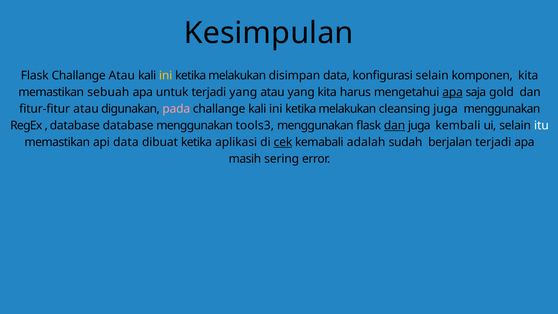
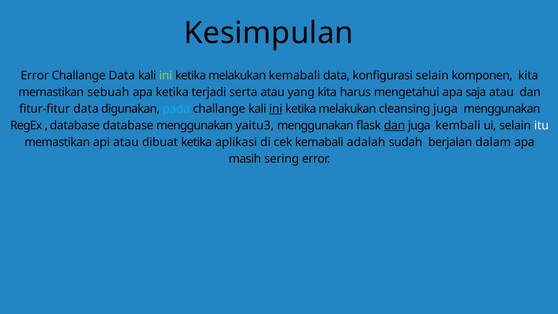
Flask: Flask -> Error (35, 75)
Challange Atau: Atau -> Data (122, 75)
ini colour: yellow -> light green (166, 75)
melakukan disimpan: disimpan -> kemabali (294, 75)
apa untuk: untuk -> ketika (172, 92)
terjadi yang: yang -> serta (243, 92)
apa underline: present -> none (453, 92)
saja gold: gold -> atau (501, 92)
fitur-fitur atau: atau -> data (86, 109)
pada colour: pink -> light blue (176, 109)
ini underline: none -> present (276, 109)
tools3: tools3 -> yaitu3 (255, 125)
api data: data -> atau (126, 142)
cek underline: present -> none (283, 142)
berjalan terjadi: terjadi -> dalam (493, 142)
